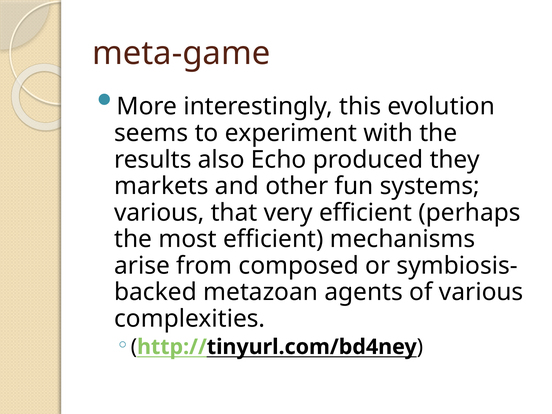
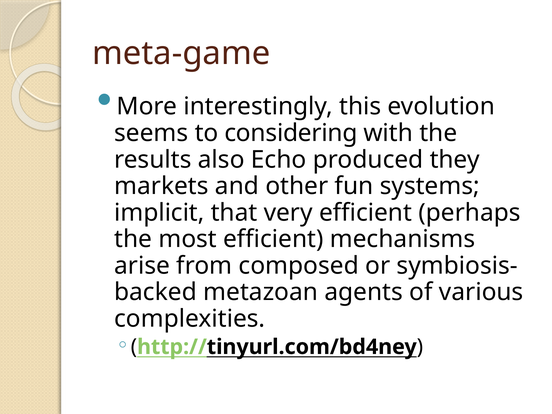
experiment: experiment -> considering (291, 133)
various: various -> implicit (159, 213)
